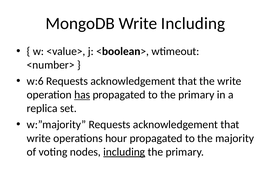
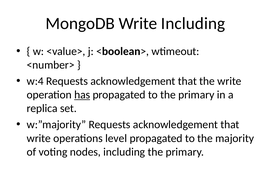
w:6: w:6 -> w:4 (35, 81)
hour: hour -> level (116, 138)
including underline: present -> none (124, 152)
